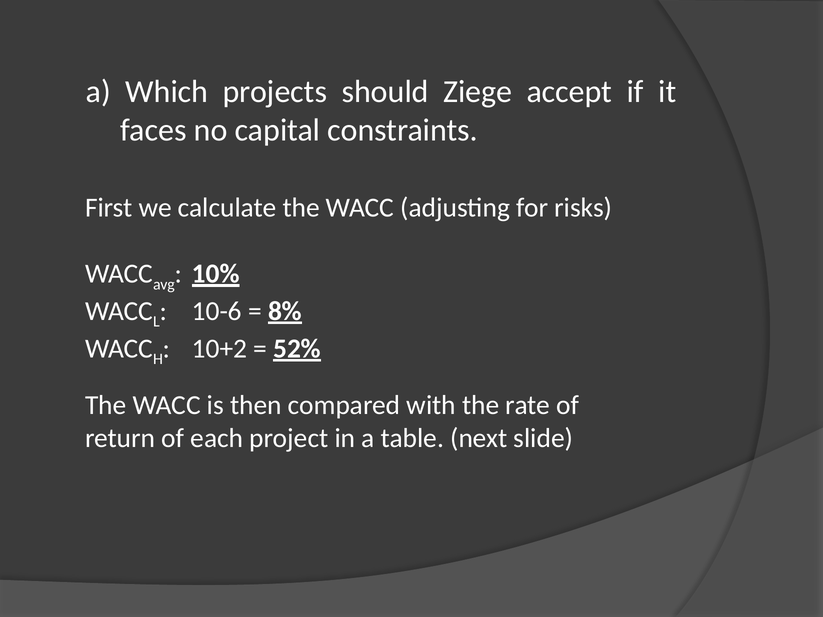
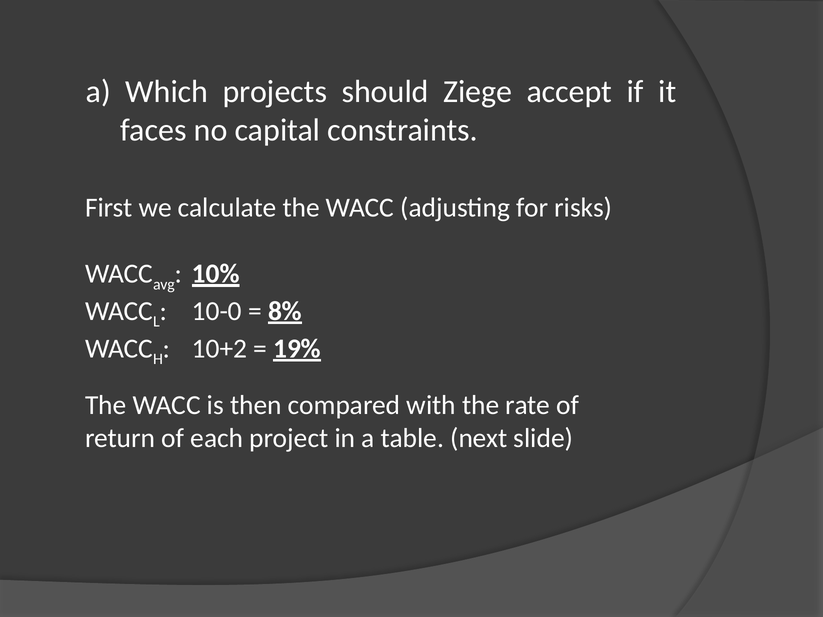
10-6: 10-6 -> 10-0 (217, 311)
52%: 52% -> 19% (297, 349)
